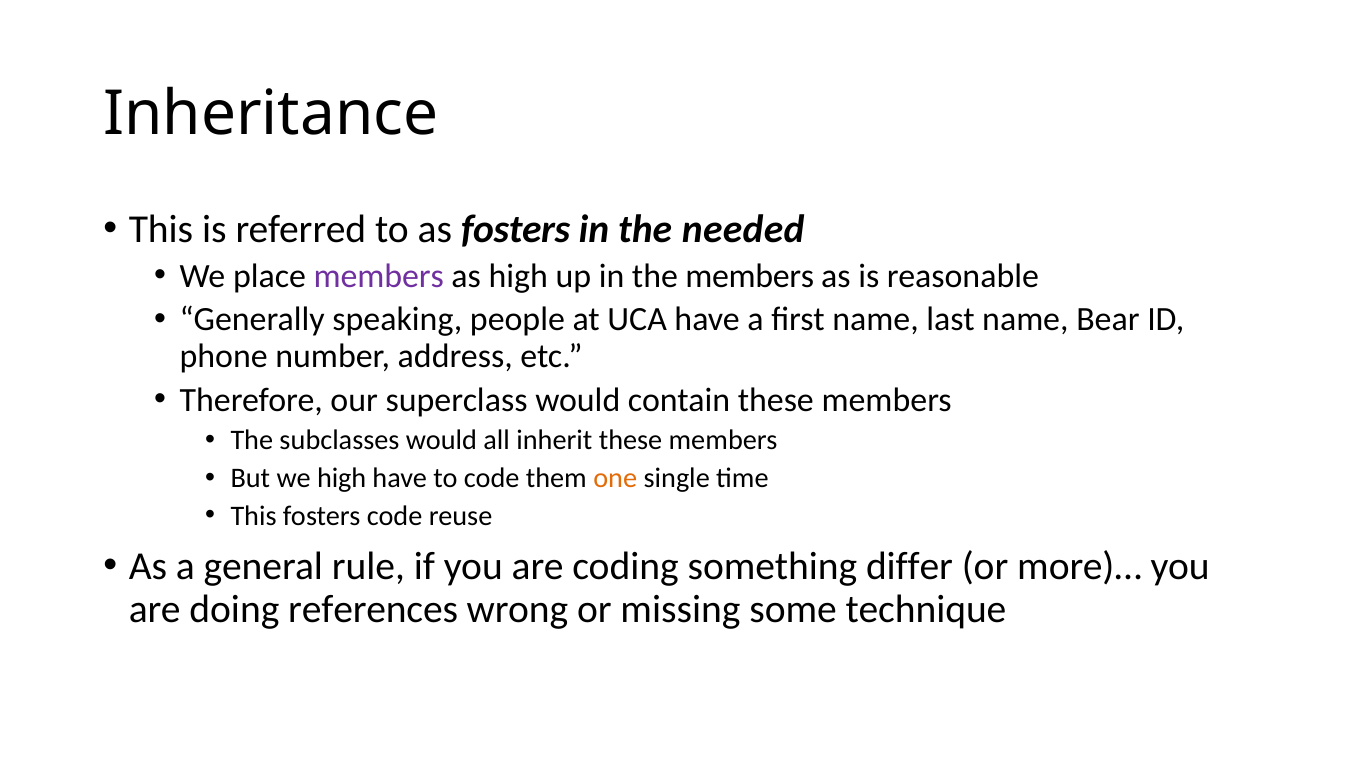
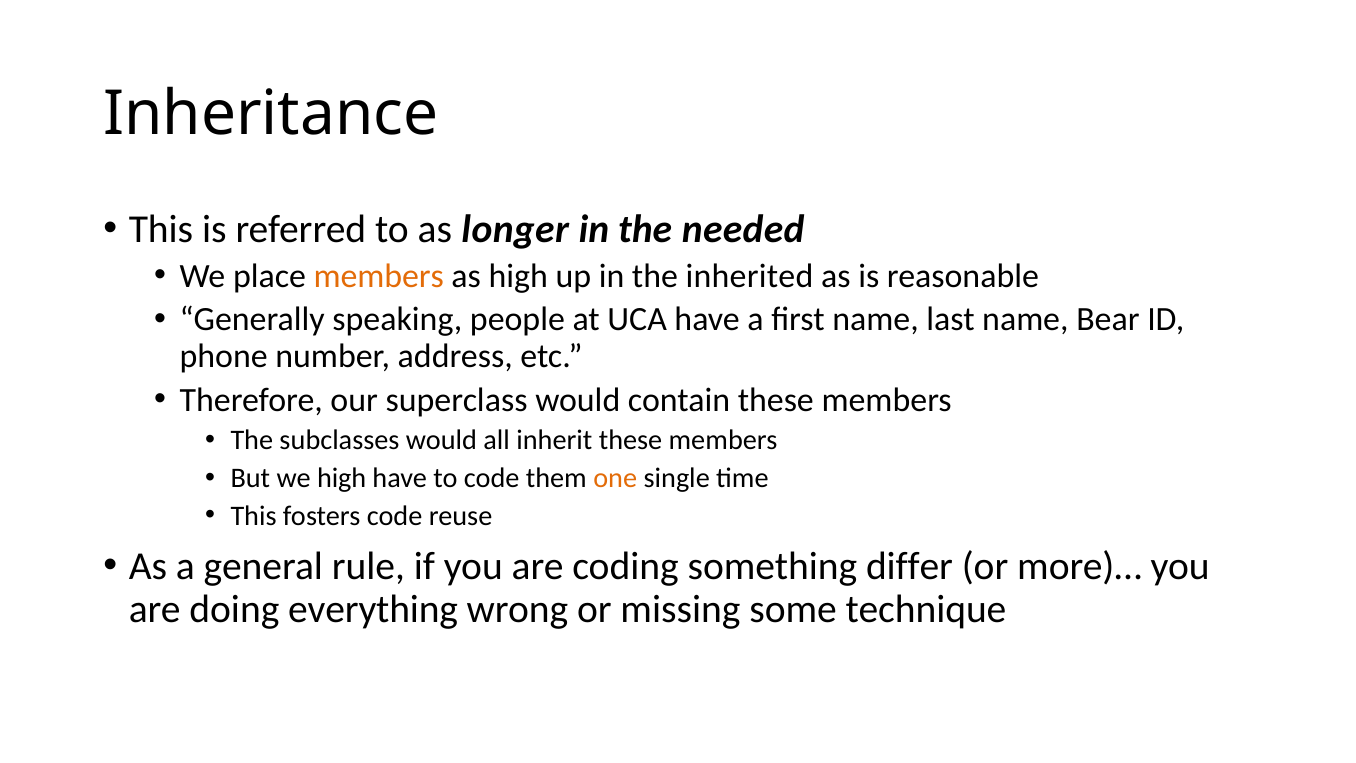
as fosters: fosters -> longer (515, 229)
members colour: purple -> orange (379, 276)
the members: members -> inherited (749, 276)
references: references -> everything (373, 609)
